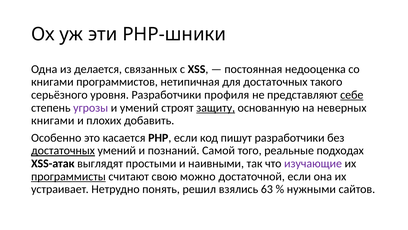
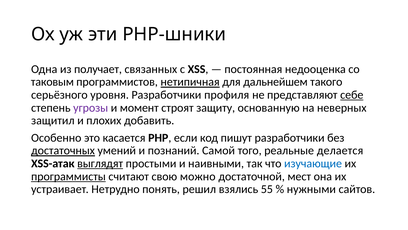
делается: делается -> получает (98, 69)
книгами: книгами -> таковым (52, 82)
нетипичная underline: none -> present (190, 82)
для достаточных: достаточных -> дальнейшем (275, 82)
и умений: умений -> момент (139, 108)
защиту underline: present -> none (216, 108)
книгами: книгами -> защитил (53, 120)
подходах: подходах -> делается (340, 150)
выглядят underline: none -> present (100, 163)
изучающие colour: purple -> blue (313, 163)
достаточной если: если -> мест (299, 176)
63: 63 -> 55 (267, 189)
